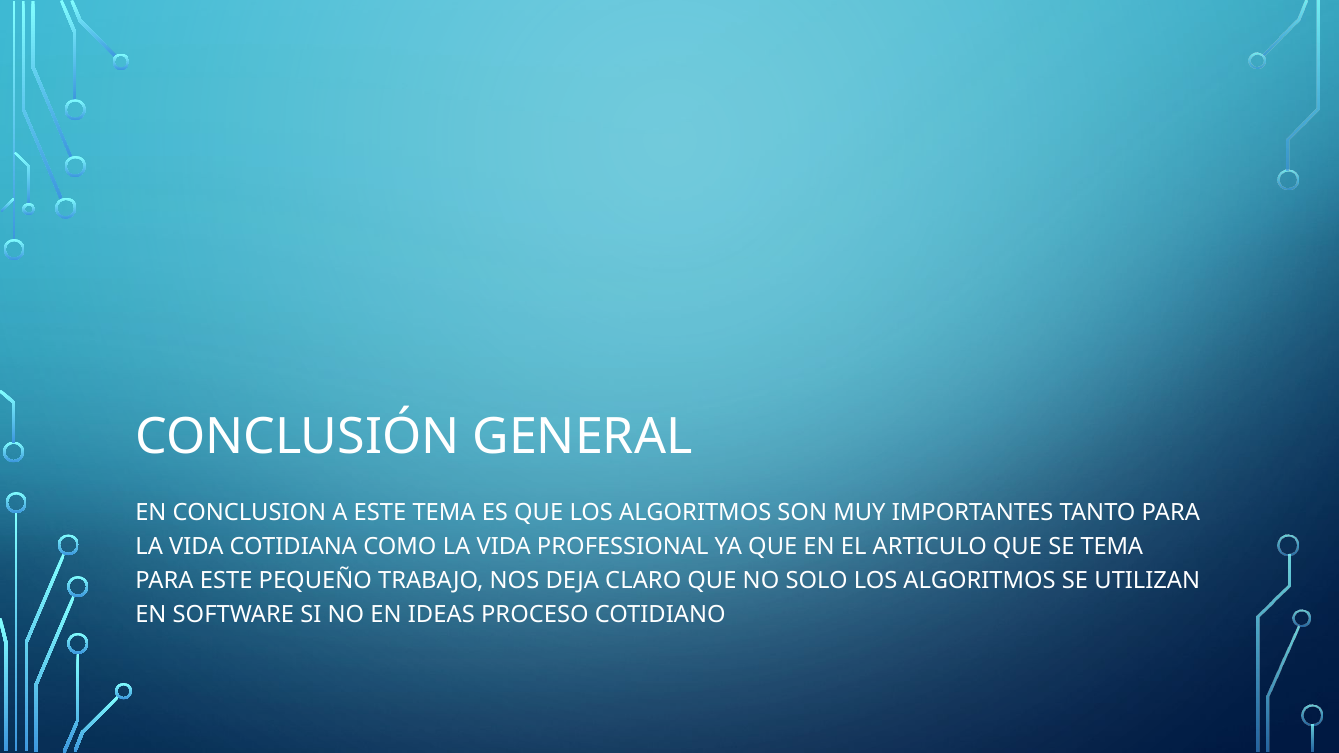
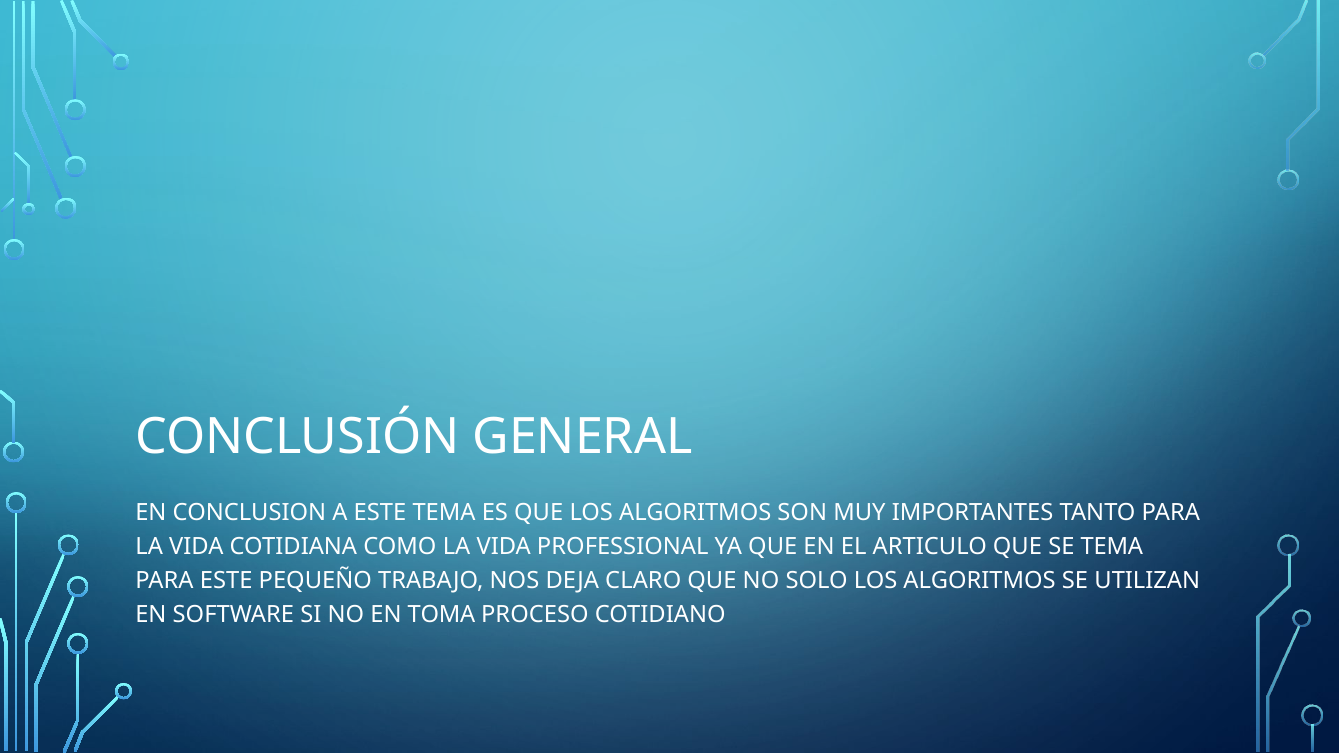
IDEAS: IDEAS -> TOMA (441, 615)
